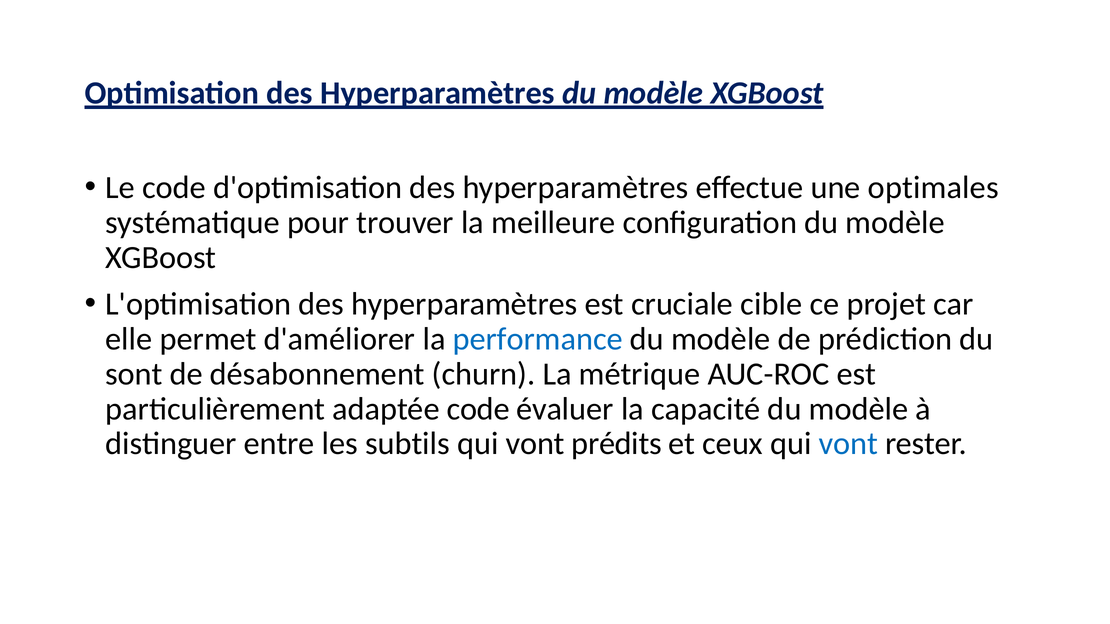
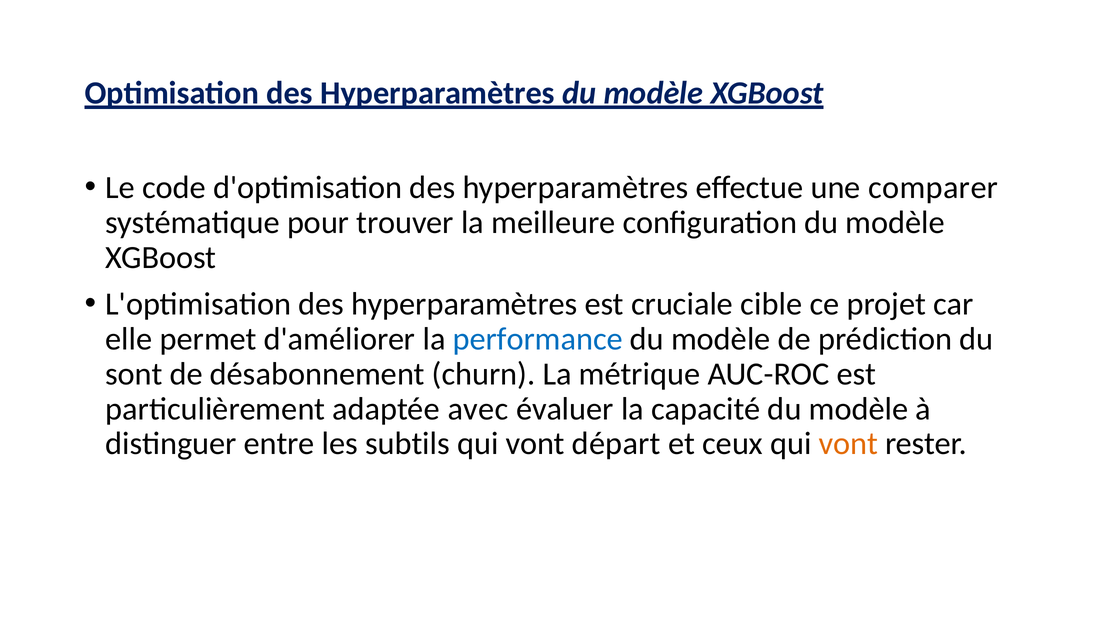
optimales: optimales -> comparer (933, 188)
adaptée code: code -> avec (478, 409)
prédits: prédits -> départ (616, 444)
vont colour: blue -> orange (848, 444)
